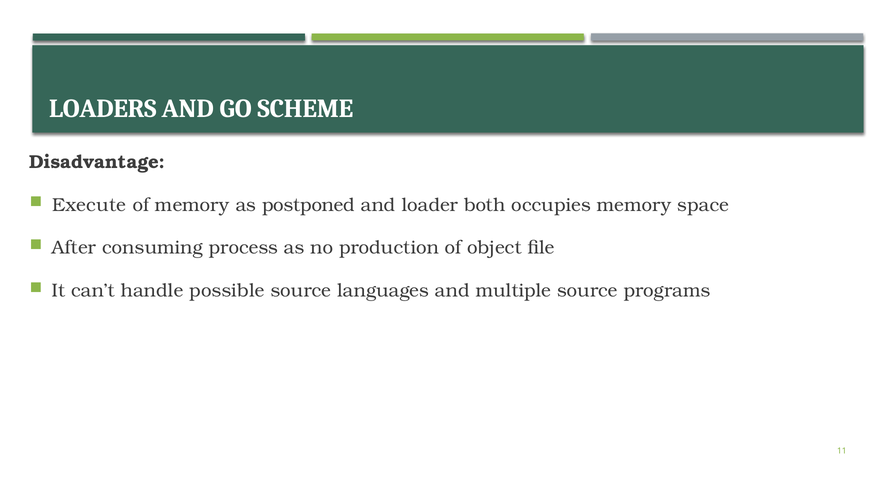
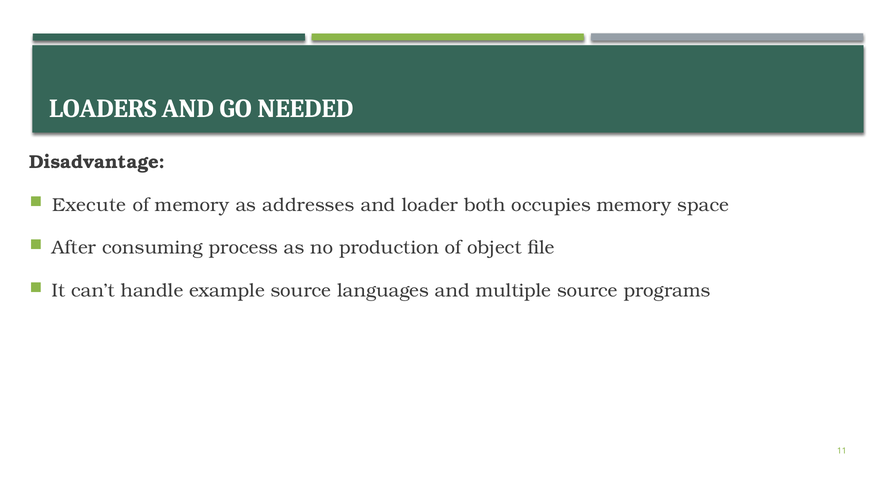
SCHEME: SCHEME -> NEEDED (305, 109)
postponed: postponed -> addresses (308, 205)
possible: possible -> example (227, 291)
